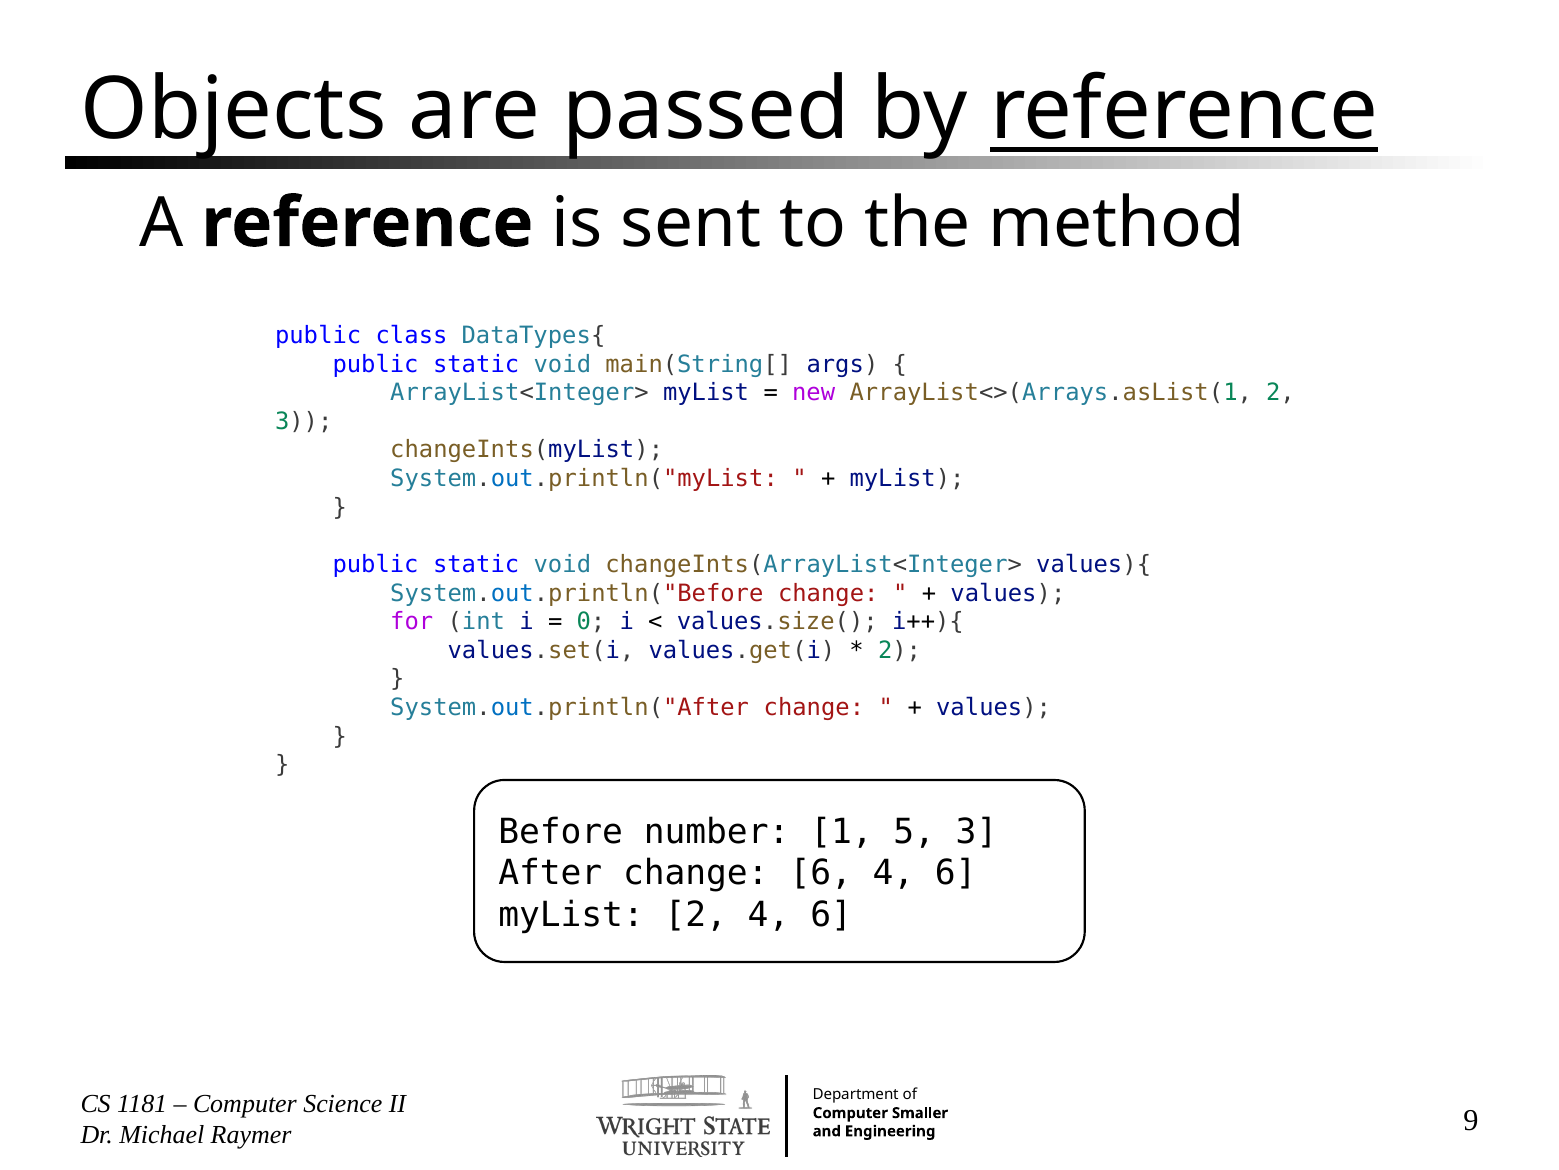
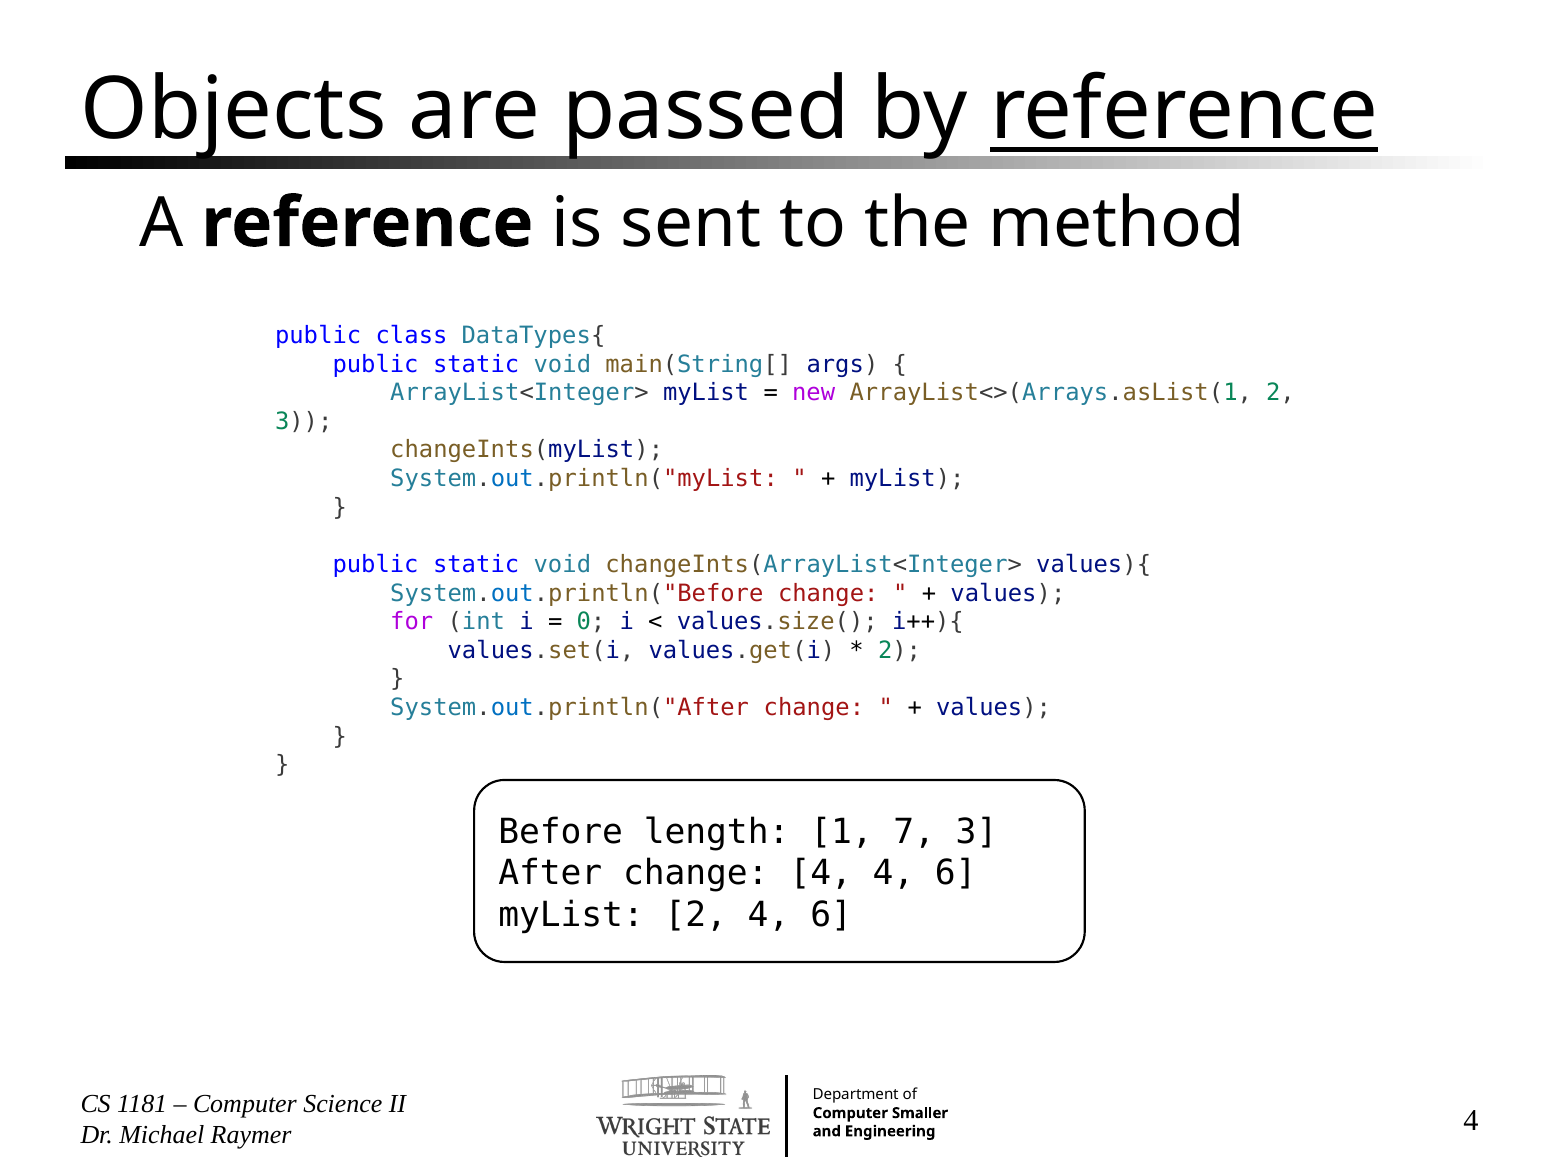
number: number -> length (717, 831)
5: 5 -> 7 (914, 831)
change 6: 6 -> 4 (821, 873)
9: 9 -> 4 (1471, 1119)
